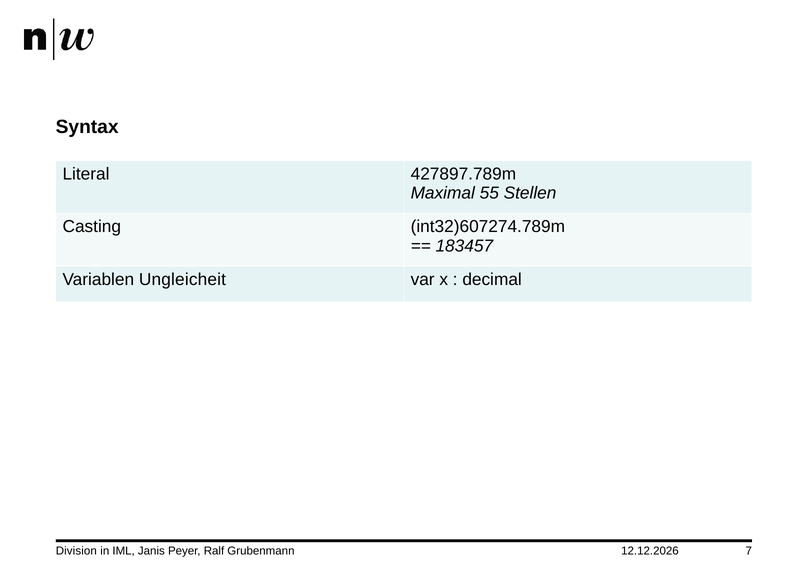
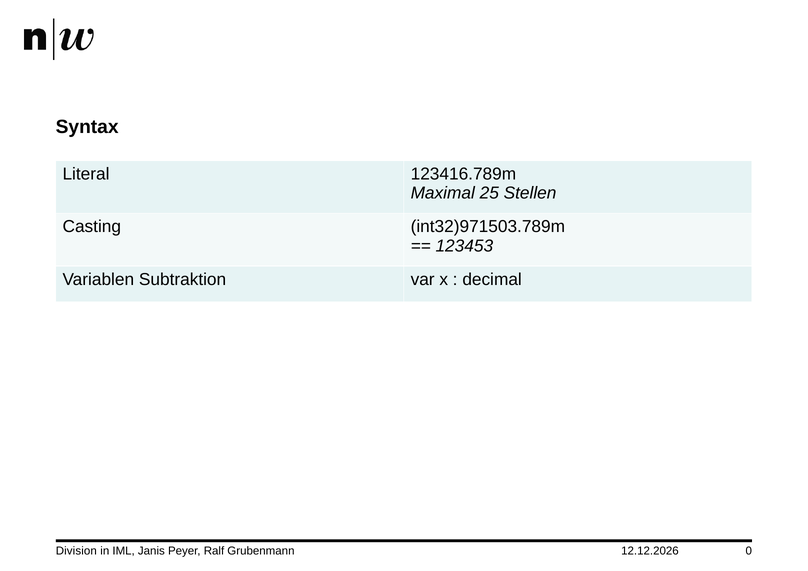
427897.789m: 427897.789m -> 123416.789m (463, 174)
55: 55 -> 25 (489, 193)
int32)607274.789m: int32)607274.789m -> int32)971503.789m (488, 227)
183457: 183457 -> 123453 (464, 246)
Ungleicheit: Ungleicheit -> Subtraktion (183, 280)
7: 7 -> 0 (749, 551)
